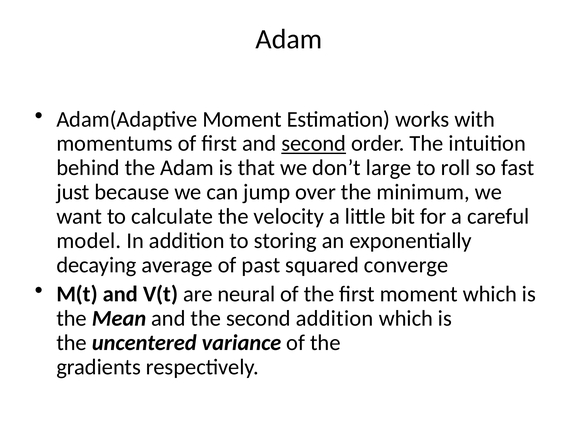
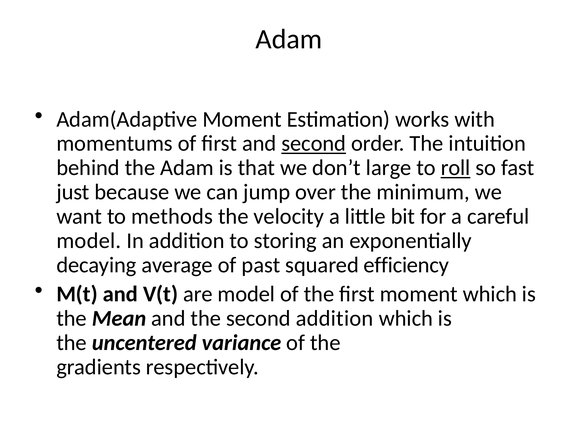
roll underline: none -> present (456, 168)
calculate: calculate -> methods (172, 216)
converge: converge -> efficiency (406, 265)
are neural: neural -> model (246, 294)
